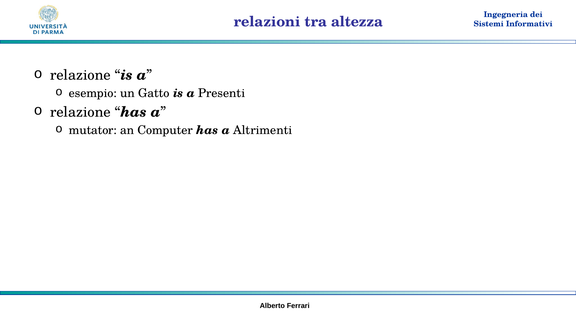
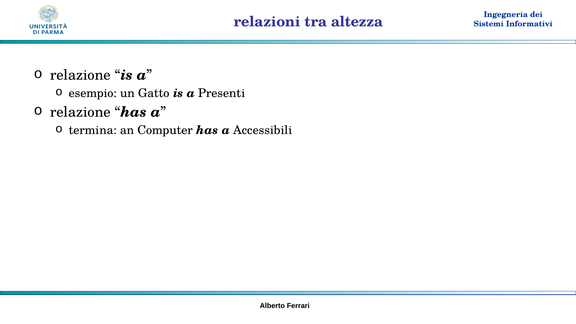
mutator: mutator -> termina (93, 130)
Altrimenti: Altrimenti -> Accessibili (263, 130)
